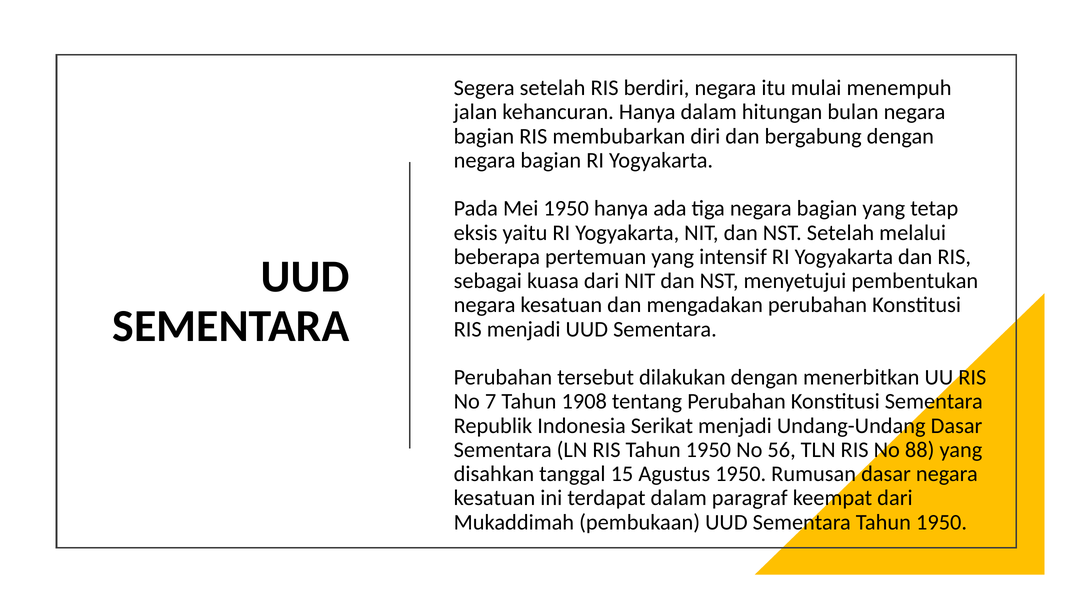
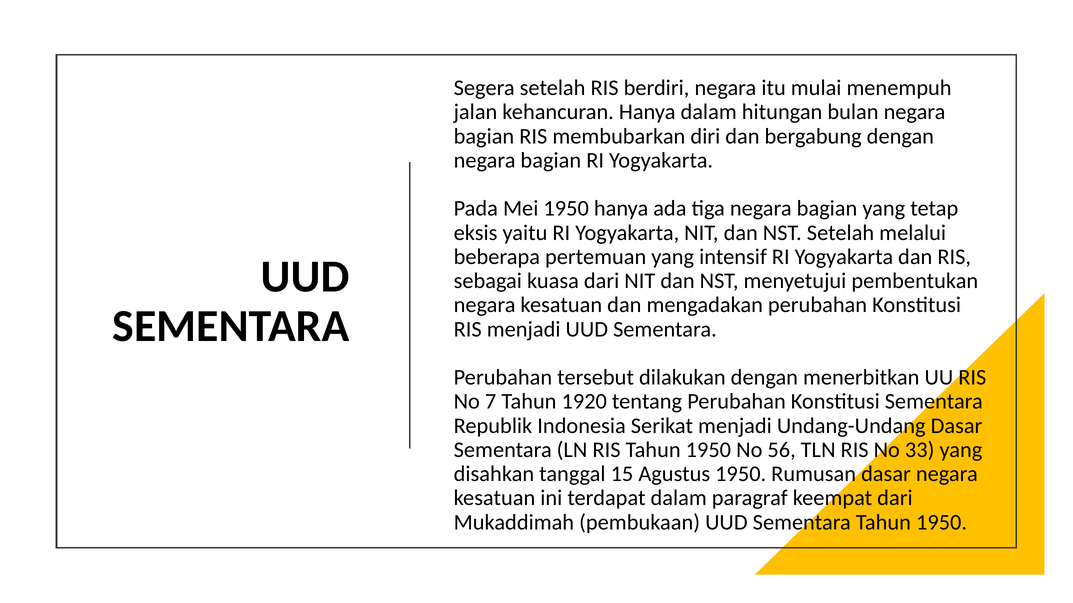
1908: 1908 -> 1920 (584, 402)
88: 88 -> 33 (920, 450)
